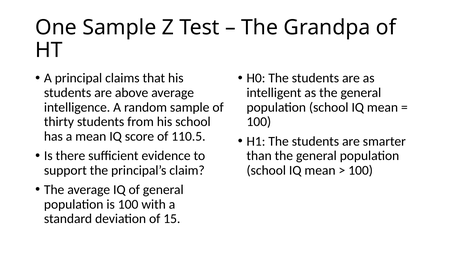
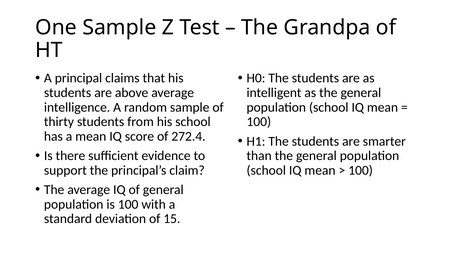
110.5: 110.5 -> 272.4 (188, 137)
